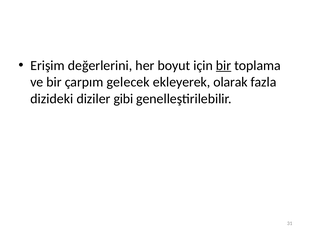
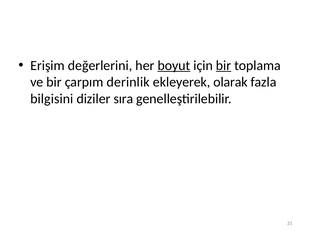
boyut underline: none -> present (174, 65)
gelecek: gelecek -> derinlik (128, 82)
dizideki: dizideki -> bilgisini (52, 98)
gibi: gibi -> sıra (123, 98)
